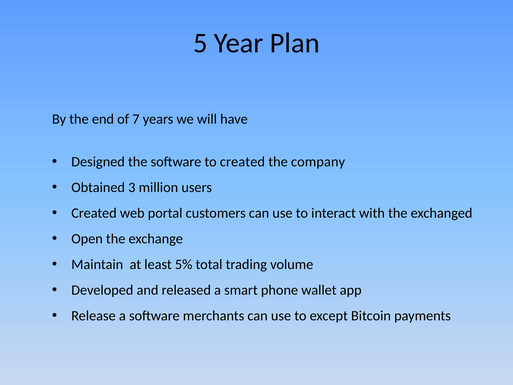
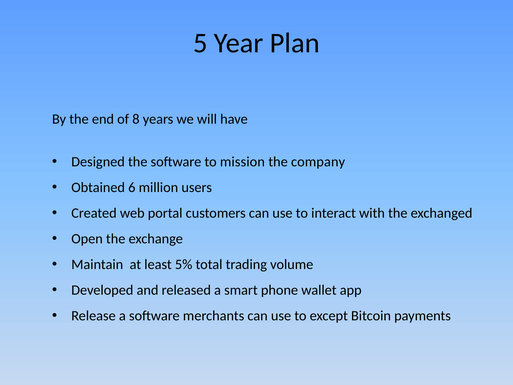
7: 7 -> 8 (136, 119)
to created: created -> mission (242, 162)
3: 3 -> 6 (132, 187)
